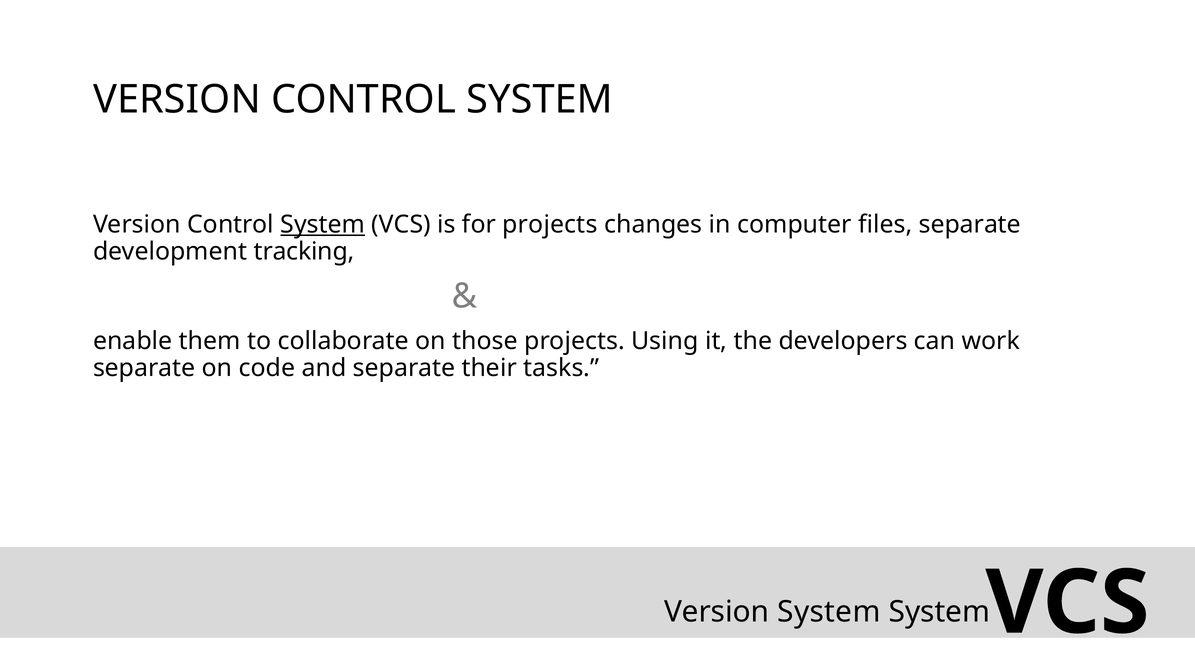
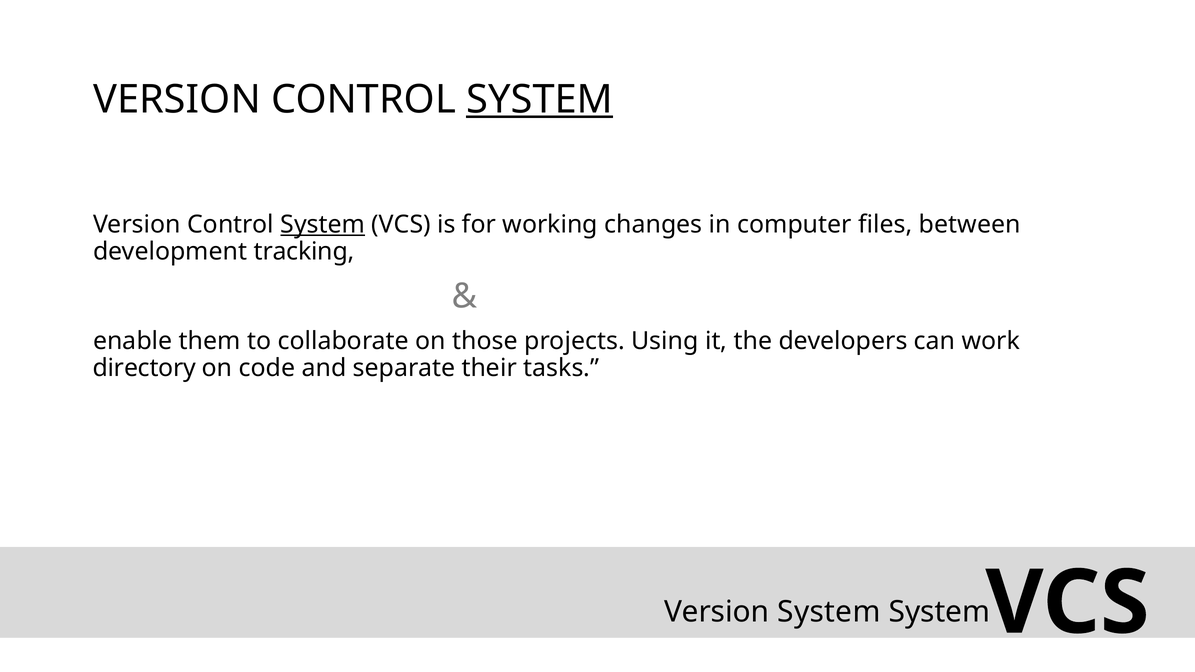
SYSTEM underline: none -> present (540, 100)
for projects: projects -> working (550, 225)
files separate: separate -> between (970, 225)
separate: separate -> directory (144, 368)
